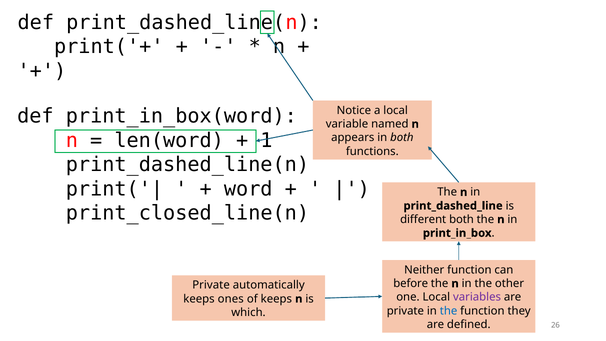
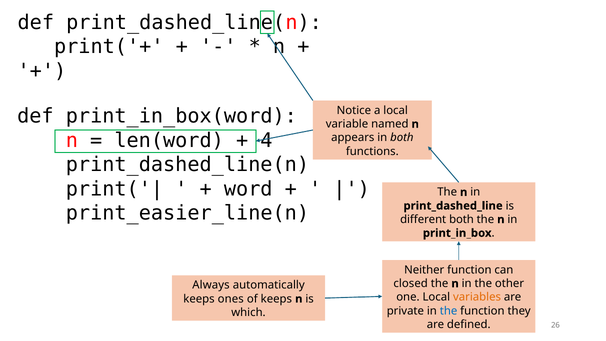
1: 1 -> 4 (266, 141)
print_closed_line(n: print_closed_line(n -> print_easier_line(n (187, 213)
before: before -> closed (411, 283)
Private: Private -> Always (211, 285)
variables colour: purple -> orange (477, 297)
